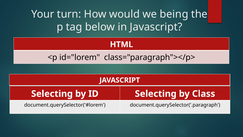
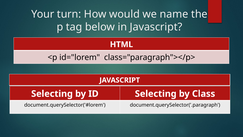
being: being -> name (174, 14)
